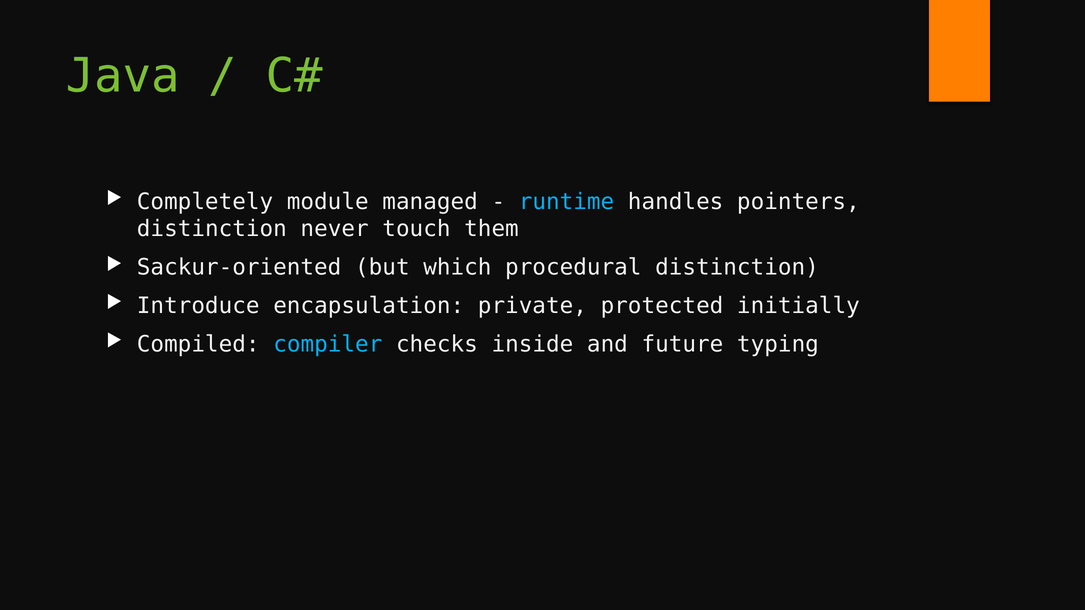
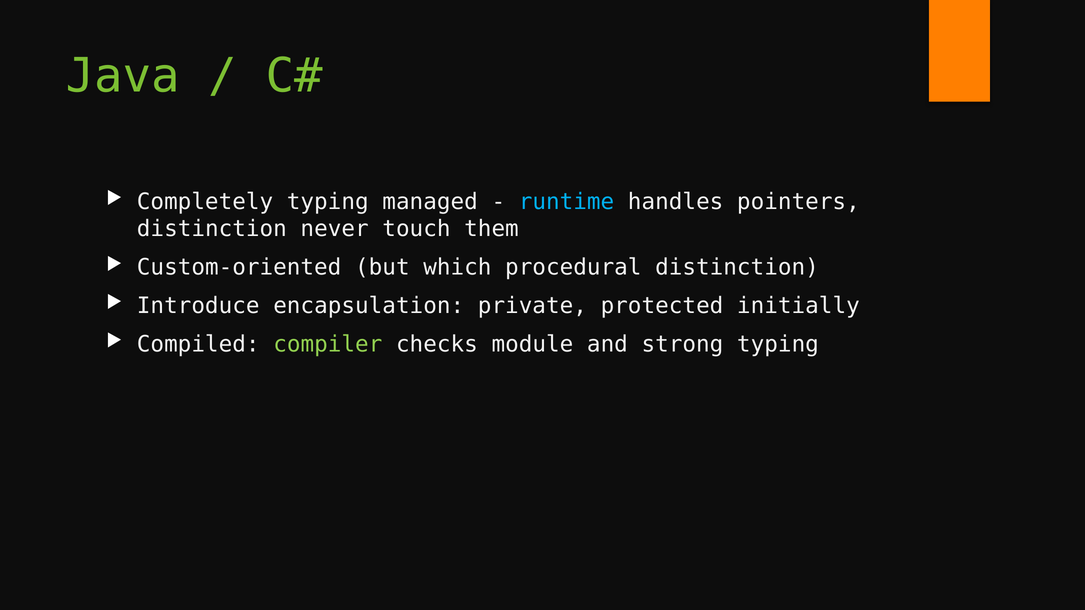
Completely module: module -> typing (328, 202)
Sackur-oriented: Sackur-oriented -> Custom-oriented (239, 268)
compiler colour: light blue -> light green (328, 344)
inside: inside -> module (532, 344)
future: future -> strong (682, 344)
